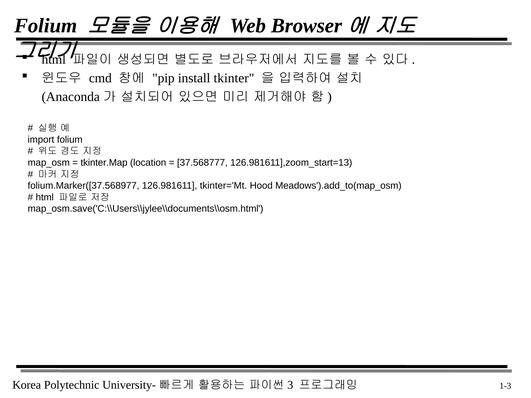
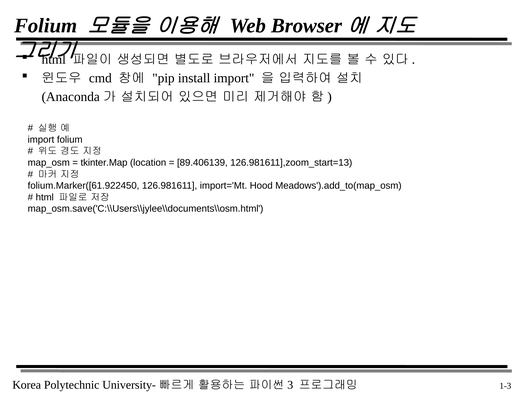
install tkinter: tkinter -> import (234, 78)
37.568777: 37.568777 -> 89.406139 (202, 163)
folium.Marker([37.568977: folium.Marker([37.568977 -> folium.Marker([61.922450 (84, 186)
tkinter='Mt: tkinter='Mt -> import='Mt (224, 186)
